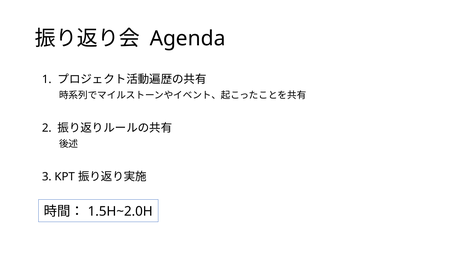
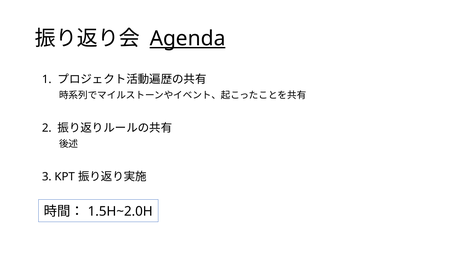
Agenda underline: none -> present (188, 38)
